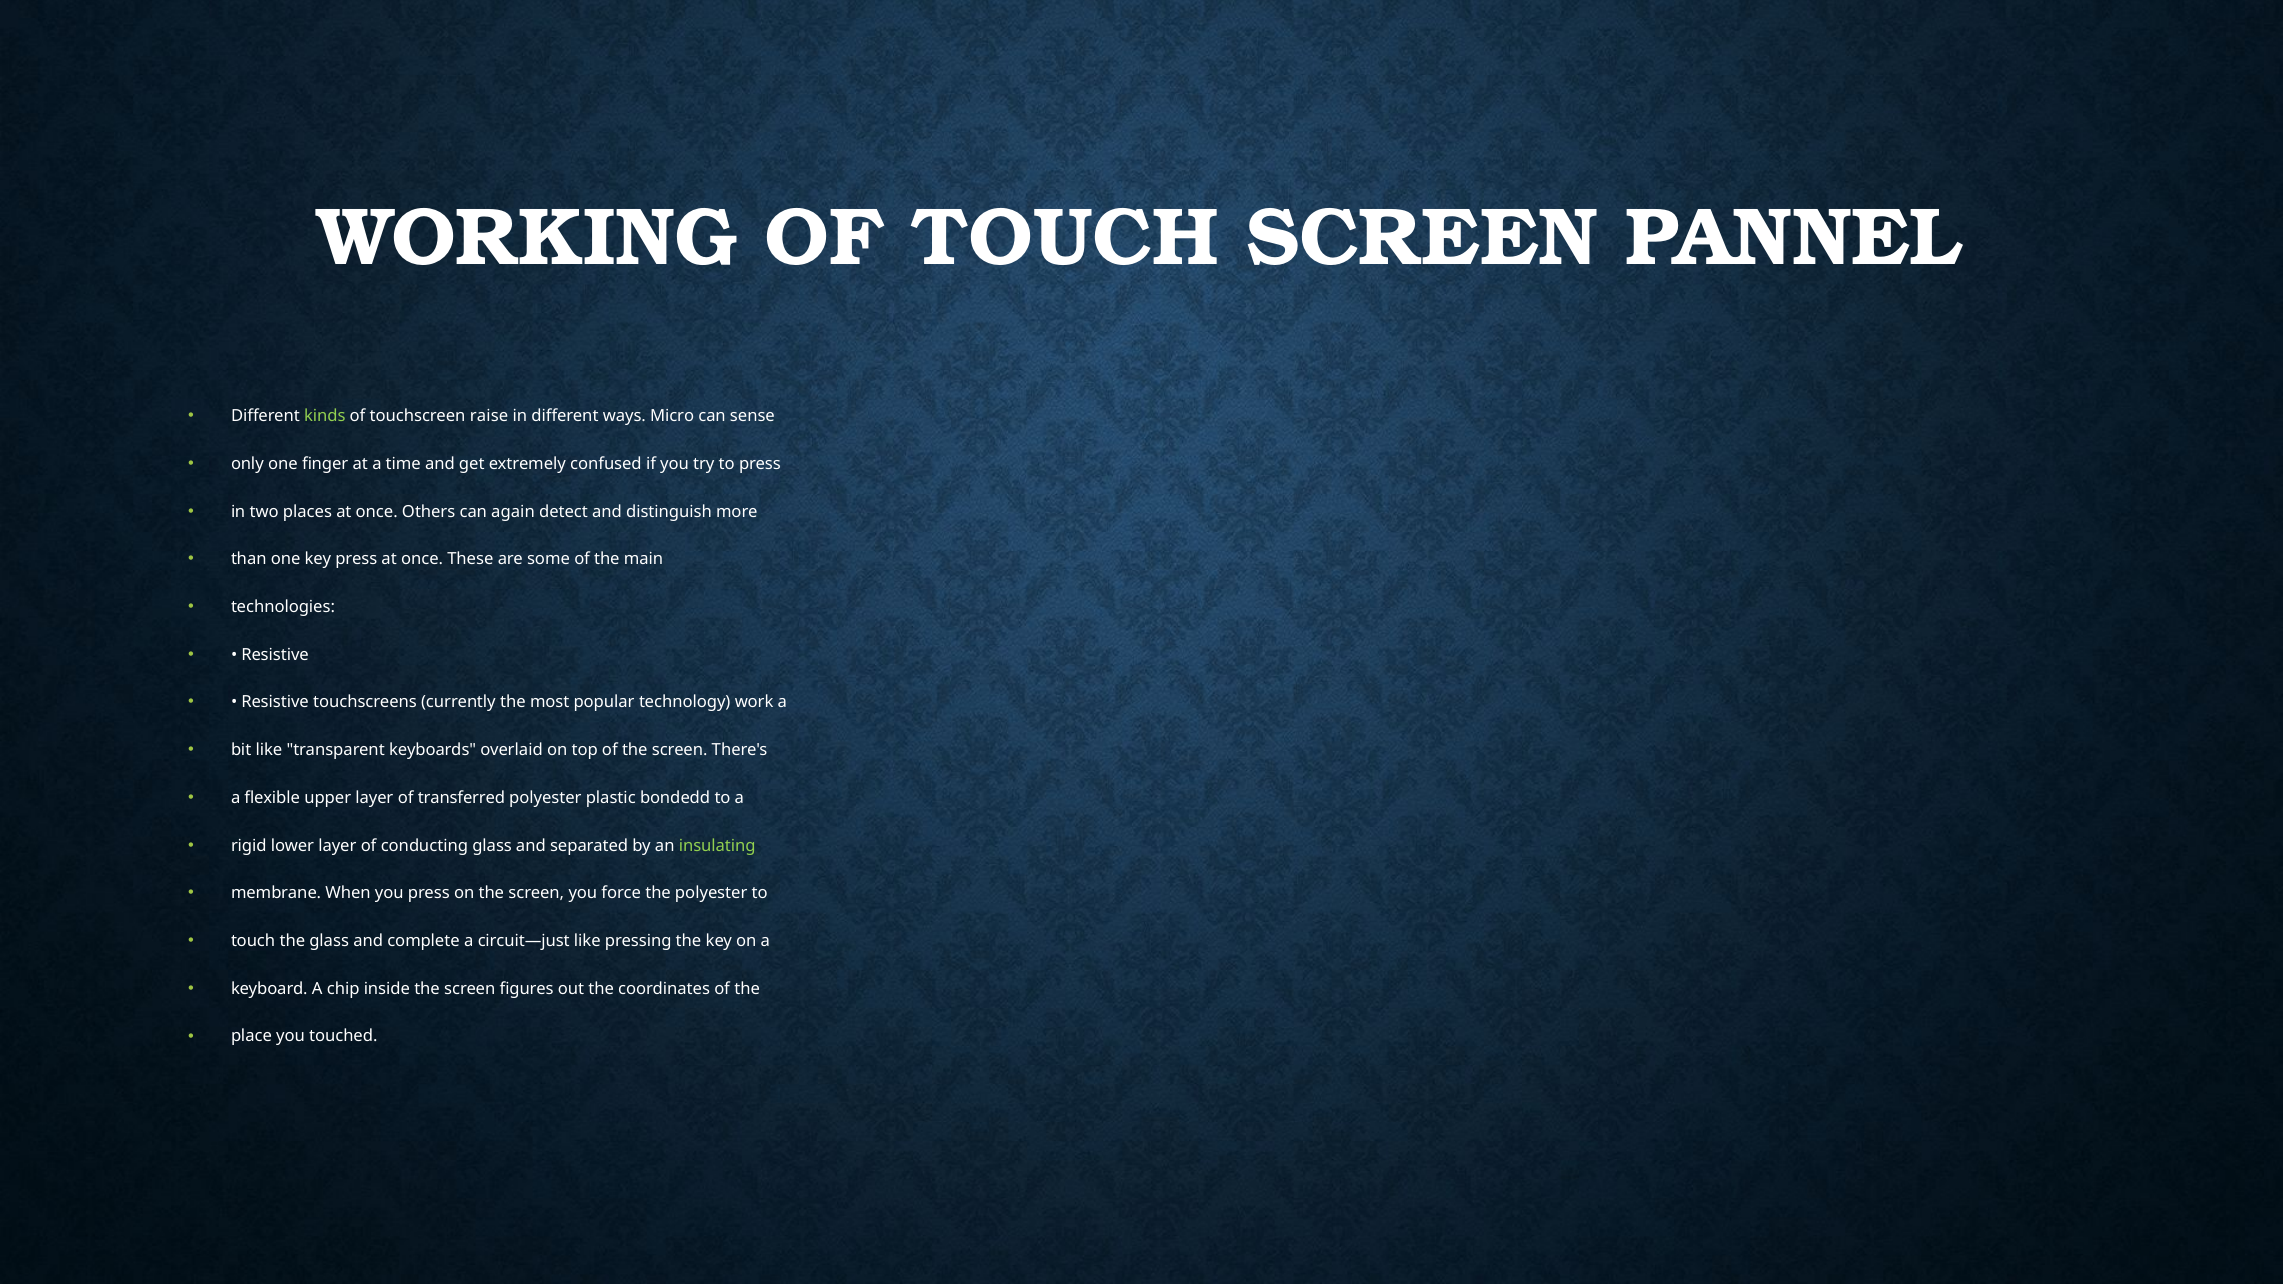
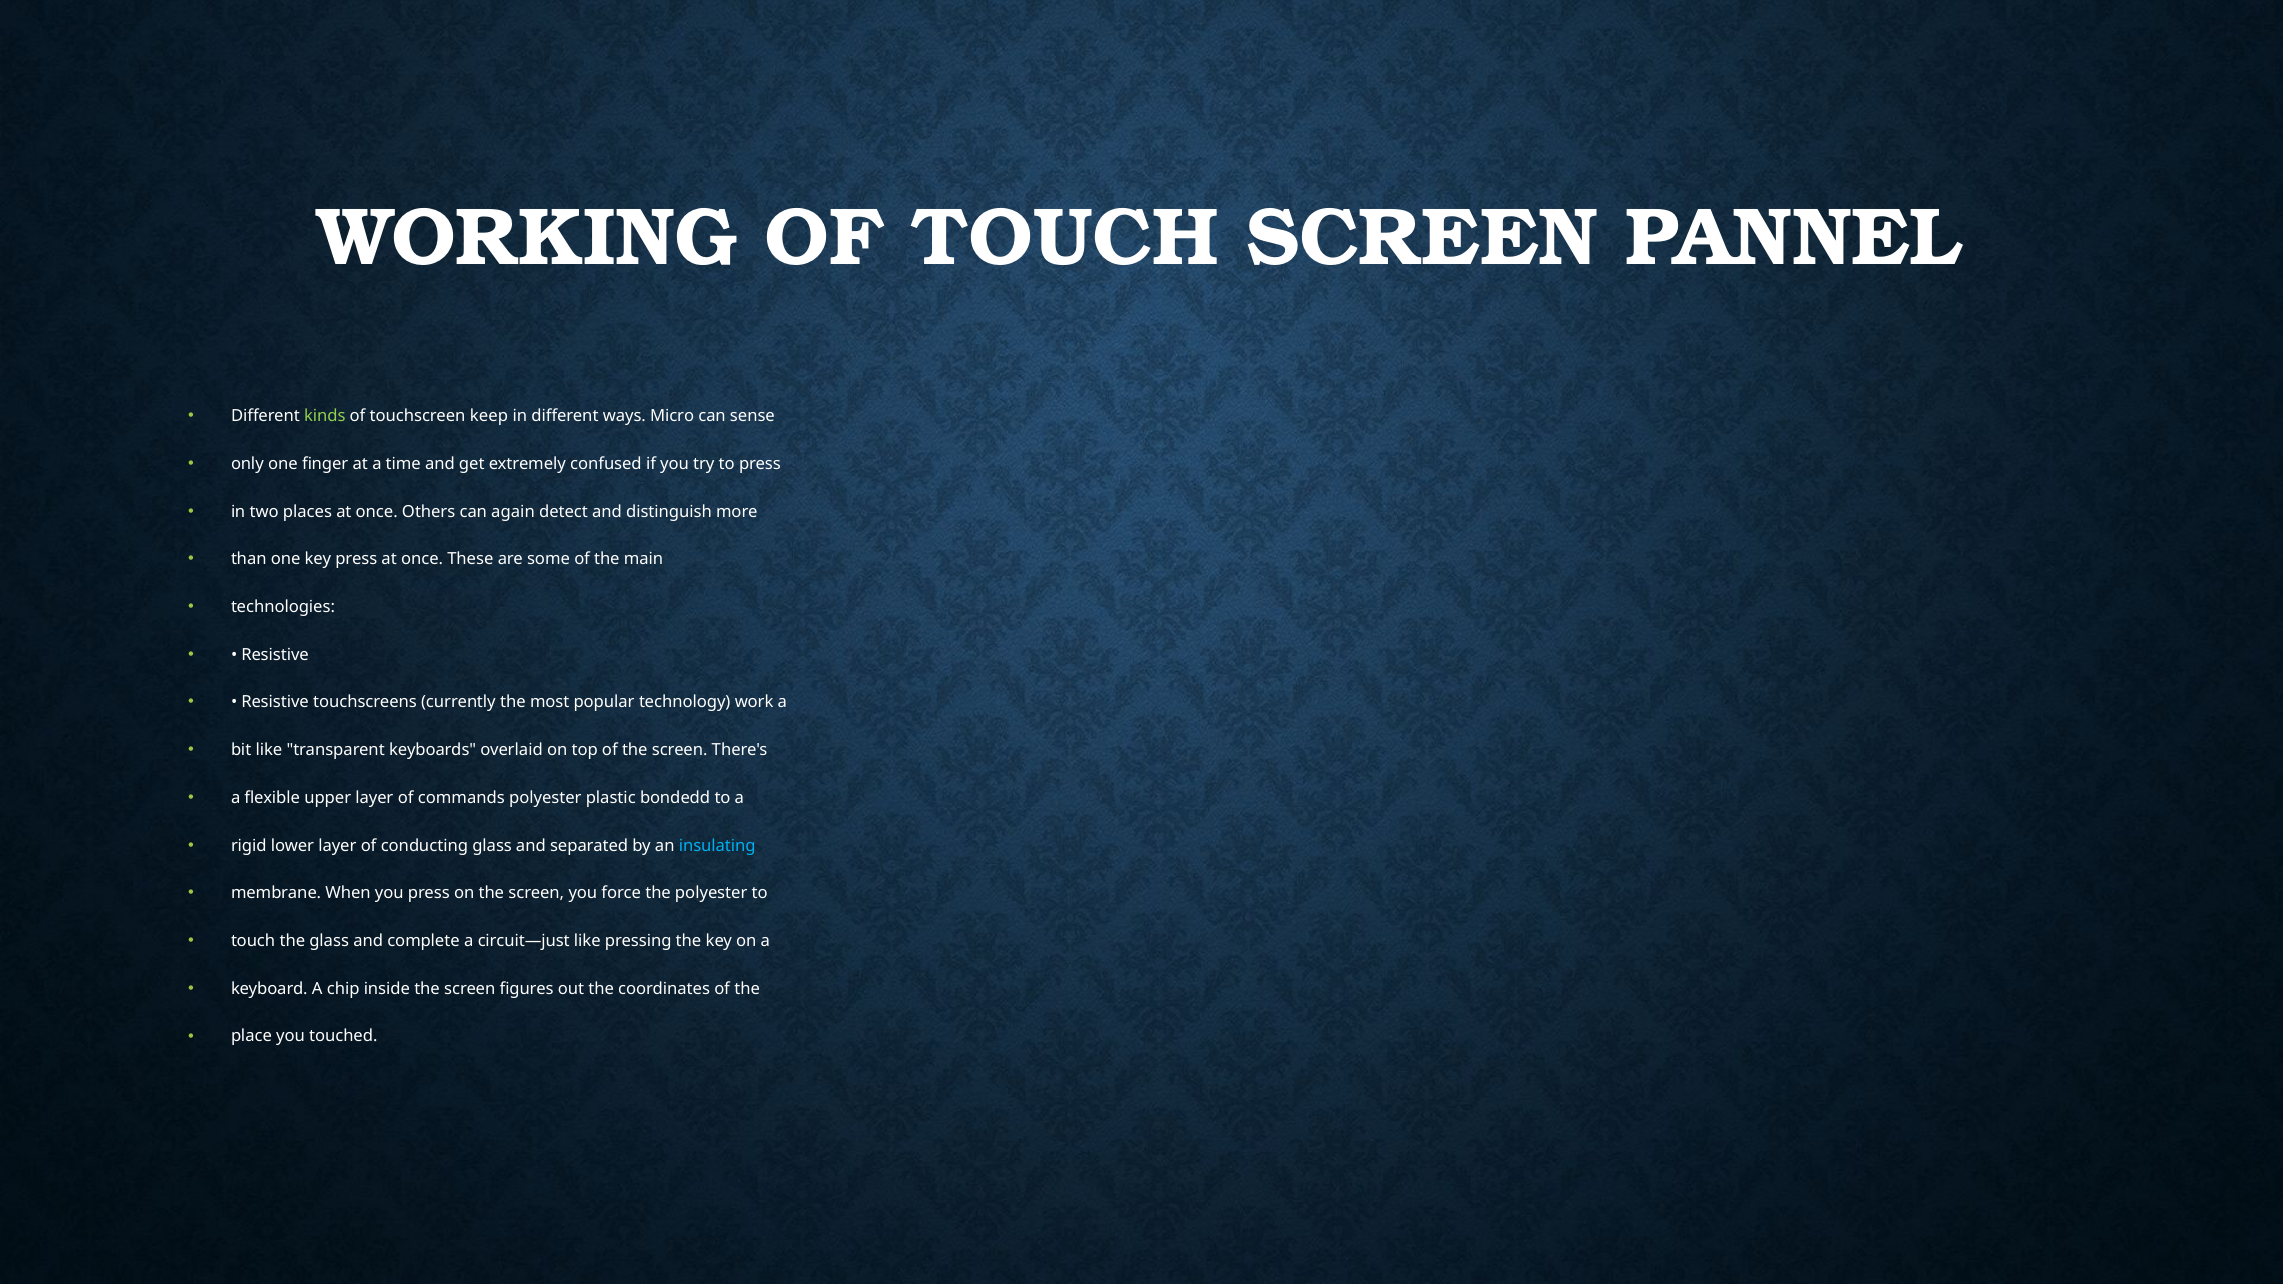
raise: raise -> keep (489, 416)
transferred: transferred -> commands (461, 798)
insulating colour: light green -> light blue (717, 846)
